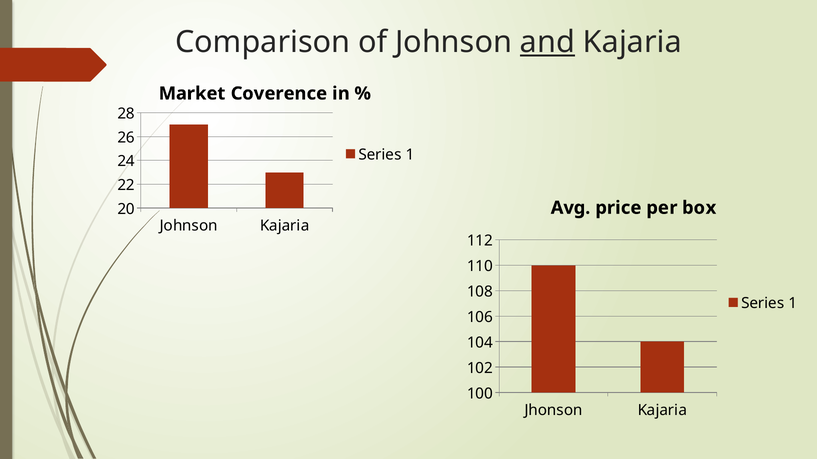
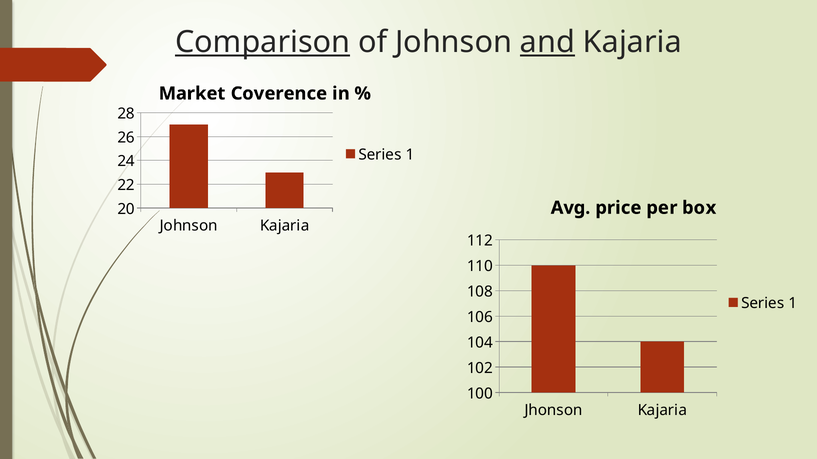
Comparison underline: none -> present (263, 42)
